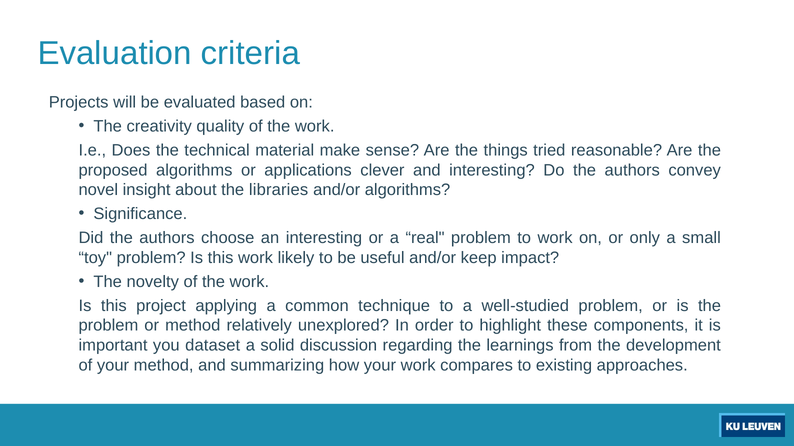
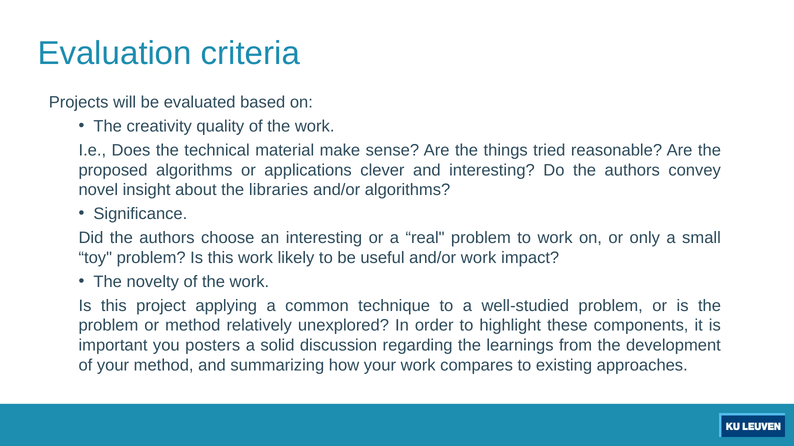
and/or keep: keep -> work (479, 258)
dataset: dataset -> posters (213, 346)
